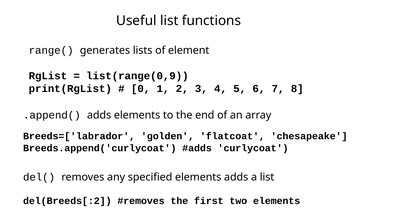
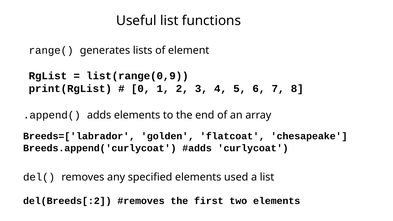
elements adds: adds -> used (236, 177)
